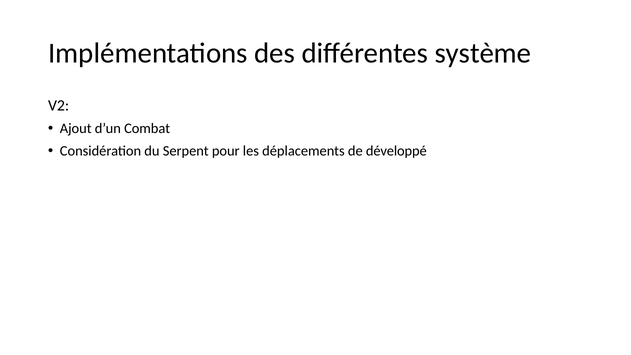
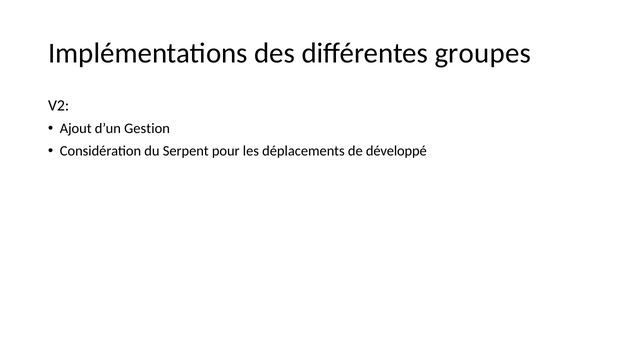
système: système -> groupes (483, 53)
Combat: Combat -> Gestion (147, 129)
